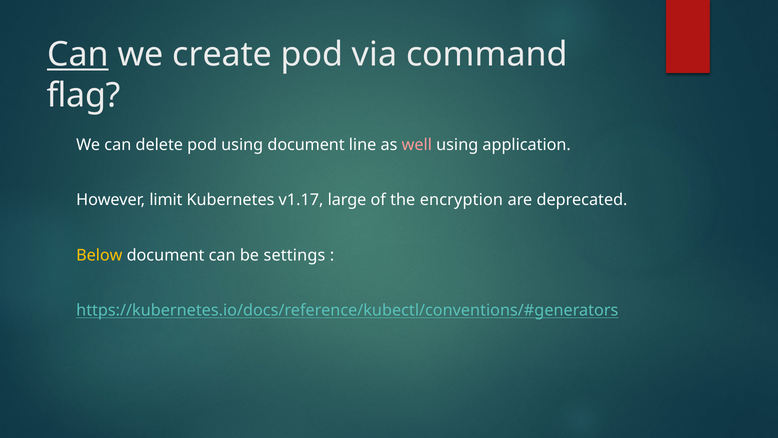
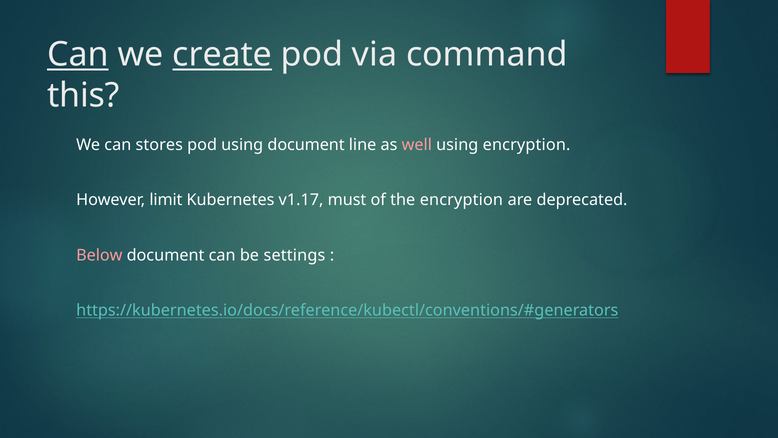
create underline: none -> present (222, 55)
flag: flag -> this (83, 95)
delete: delete -> stores (159, 145)
using application: application -> encryption (527, 145)
large: large -> must (347, 200)
Below colour: yellow -> pink (99, 255)
